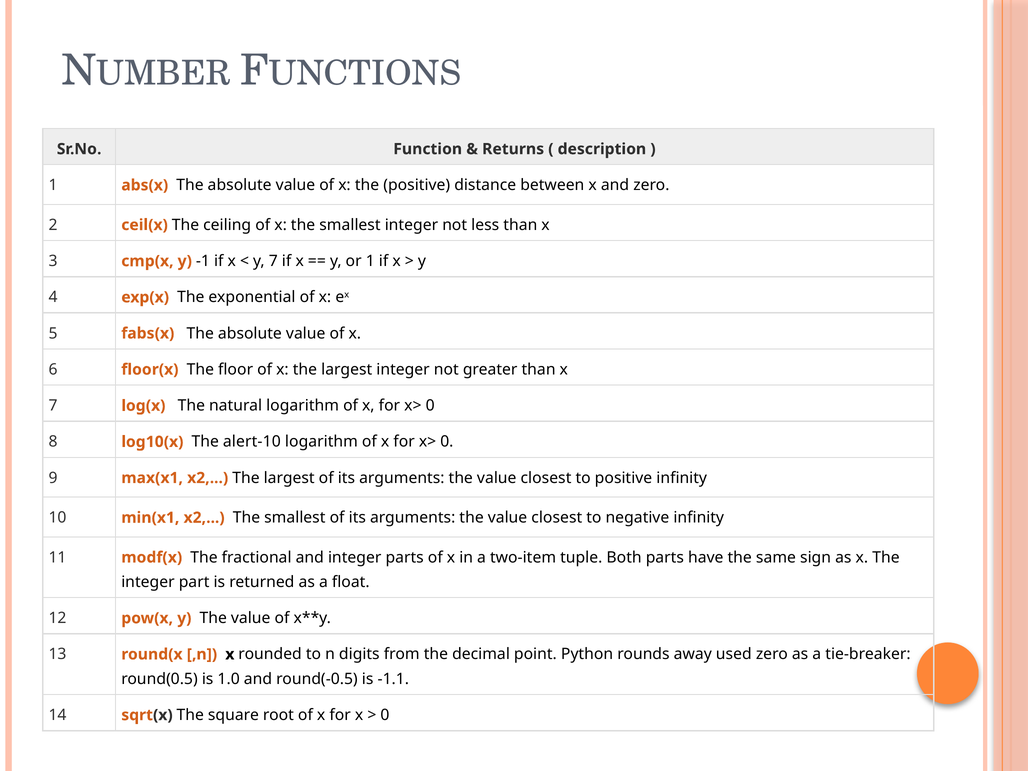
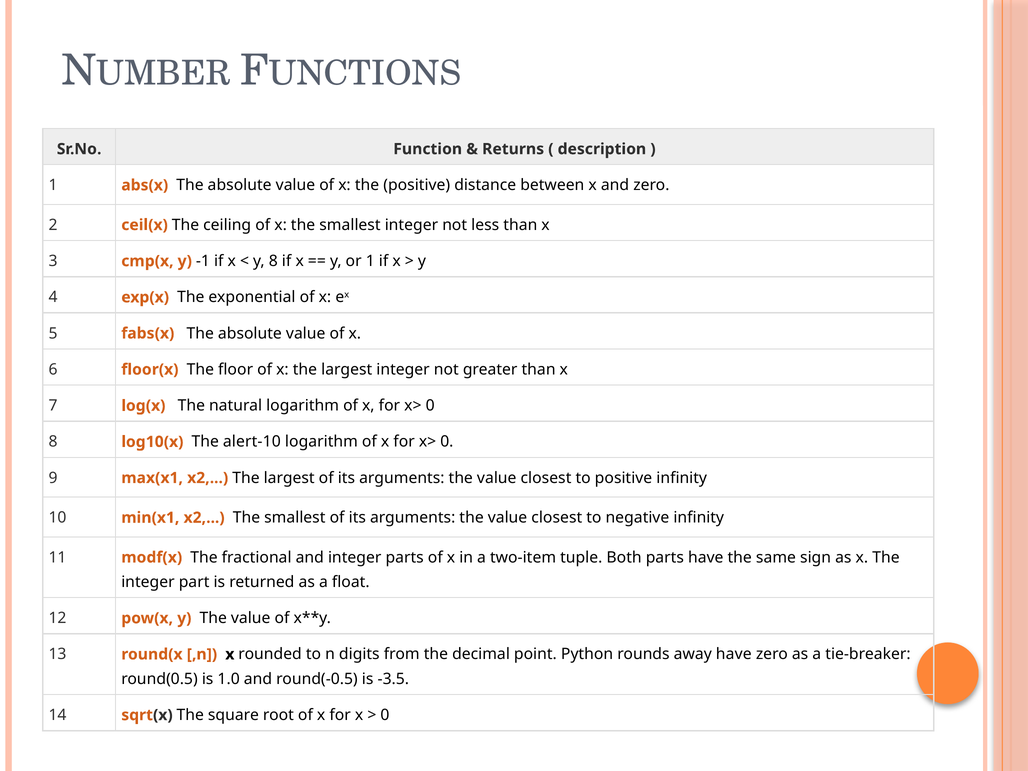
y 7: 7 -> 8 (273, 261)
away used: used -> have (734, 654)
-1.1: -1.1 -> -3.5 (393, 679)
